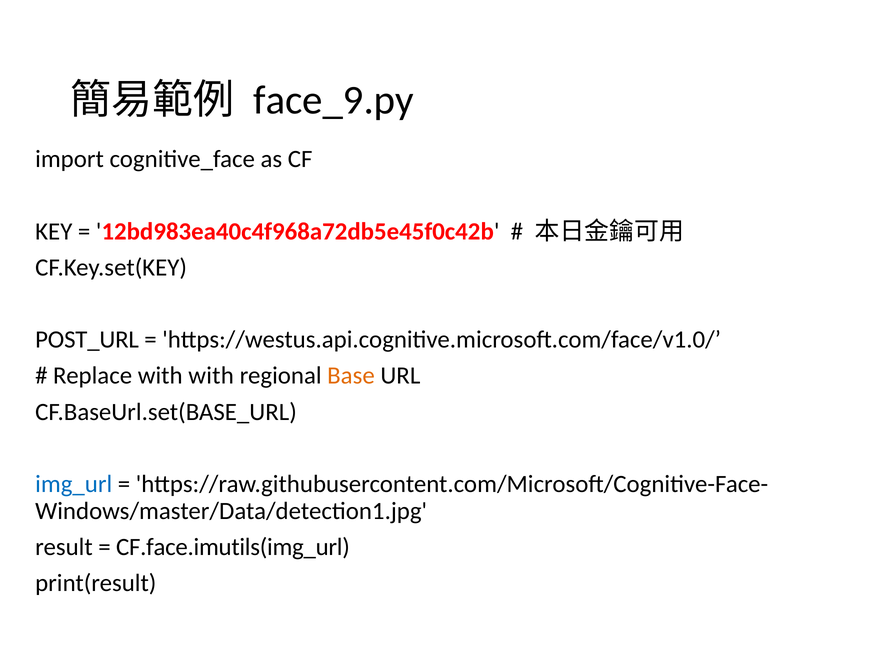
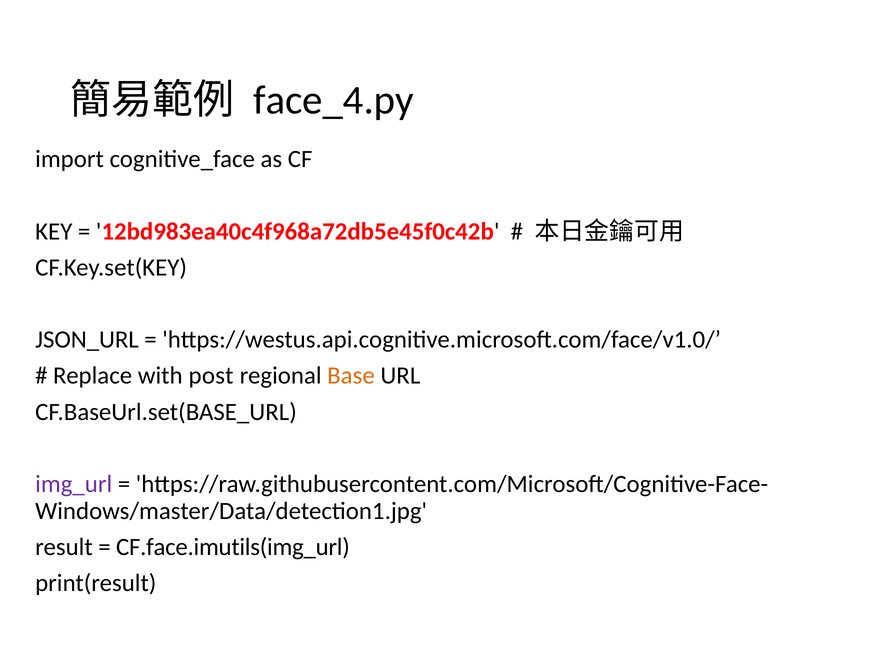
face_9.py: face_9.py -> face_4.py (334, 100)
POST_URL: POST_URL -> JSON_URL (87, 340)
with with: with -> post (211, 376)
img_url colour: blue -> purple (74, 485)
